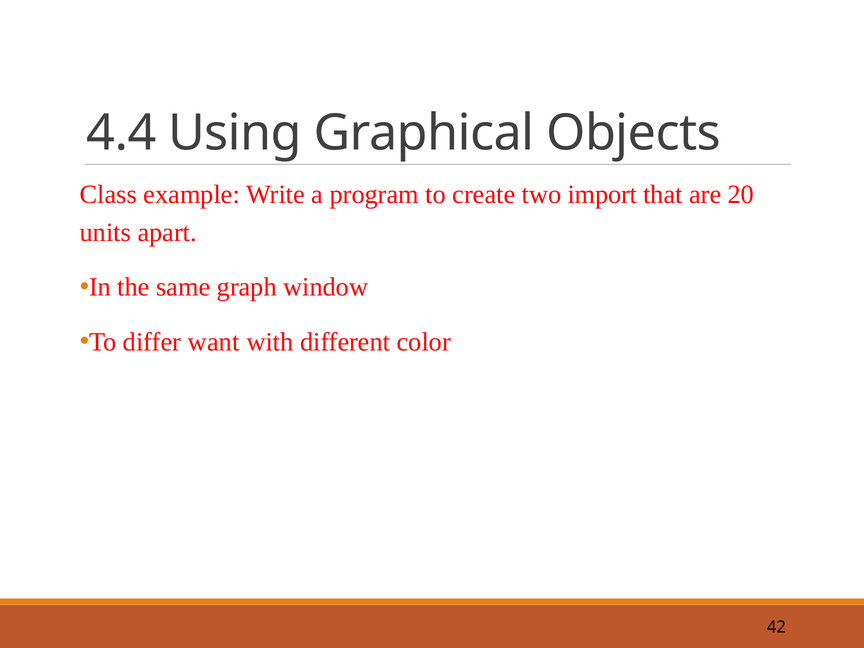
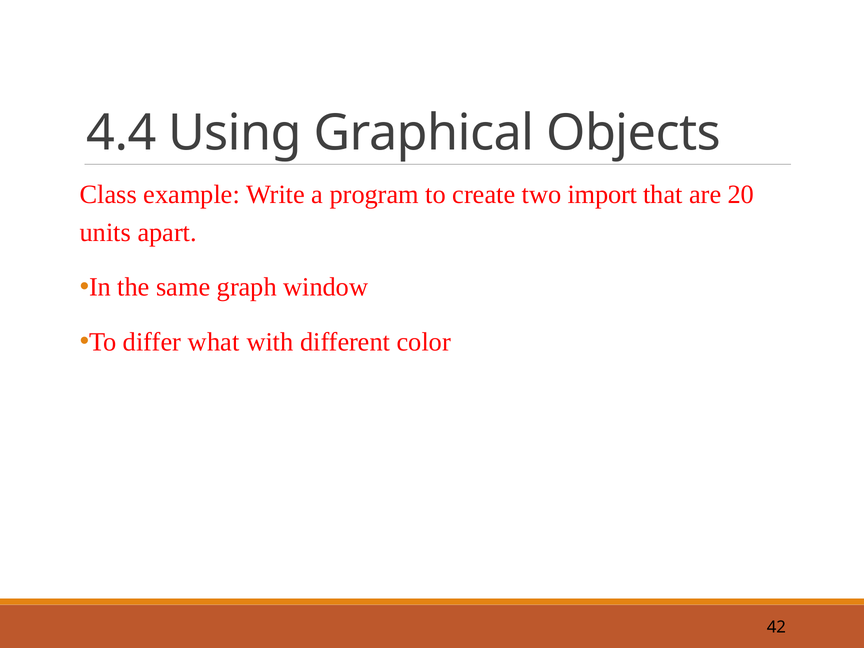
want: want -> what (214, 342)
